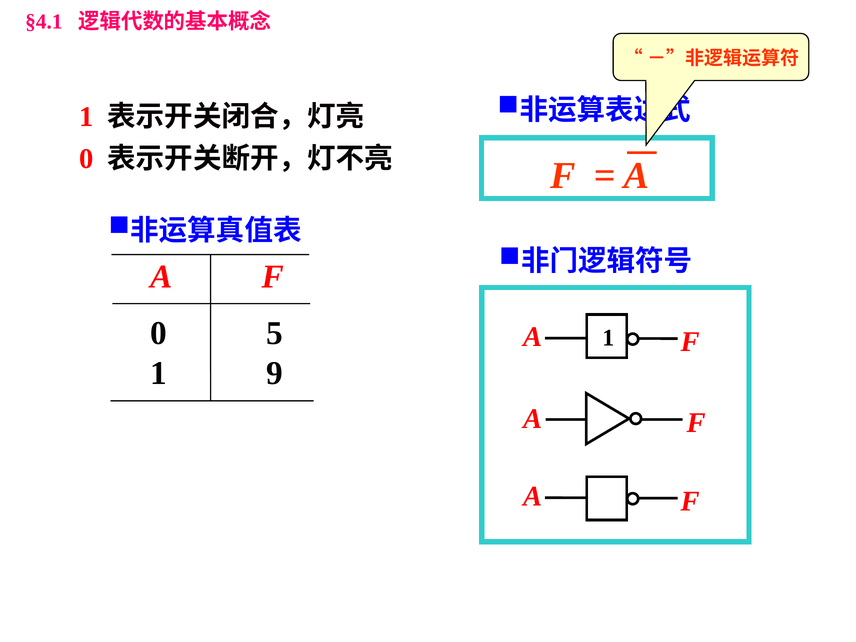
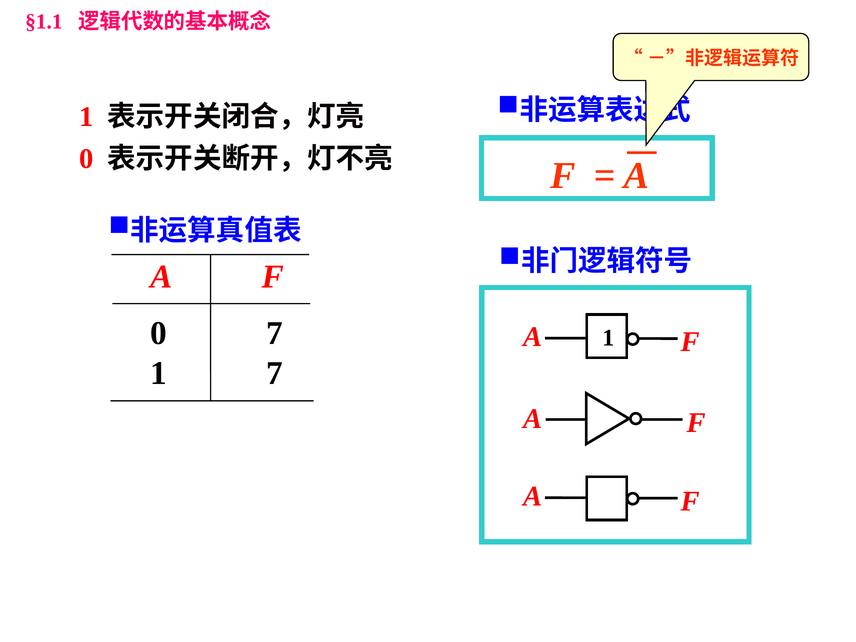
§4.1: §4.1 -> §1.1 (44, 22)
0 5: 5 -> 7 (275, 333)
1 9: 9 -> 7 (275, 373)
